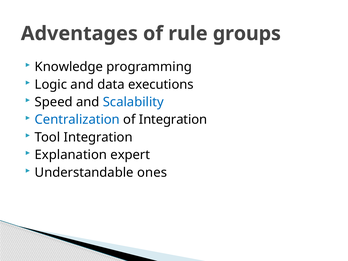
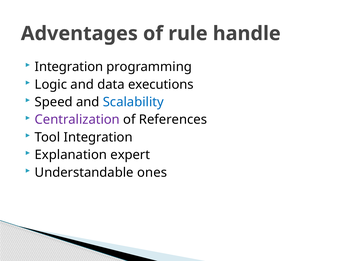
groups: groups -> handle (247, 34)
Knowledge: Knowledge -> Integration (69, 67)
Centralization colour: blue -> purple (77, 120)
of Integration: Integration -> References (173, 120)
